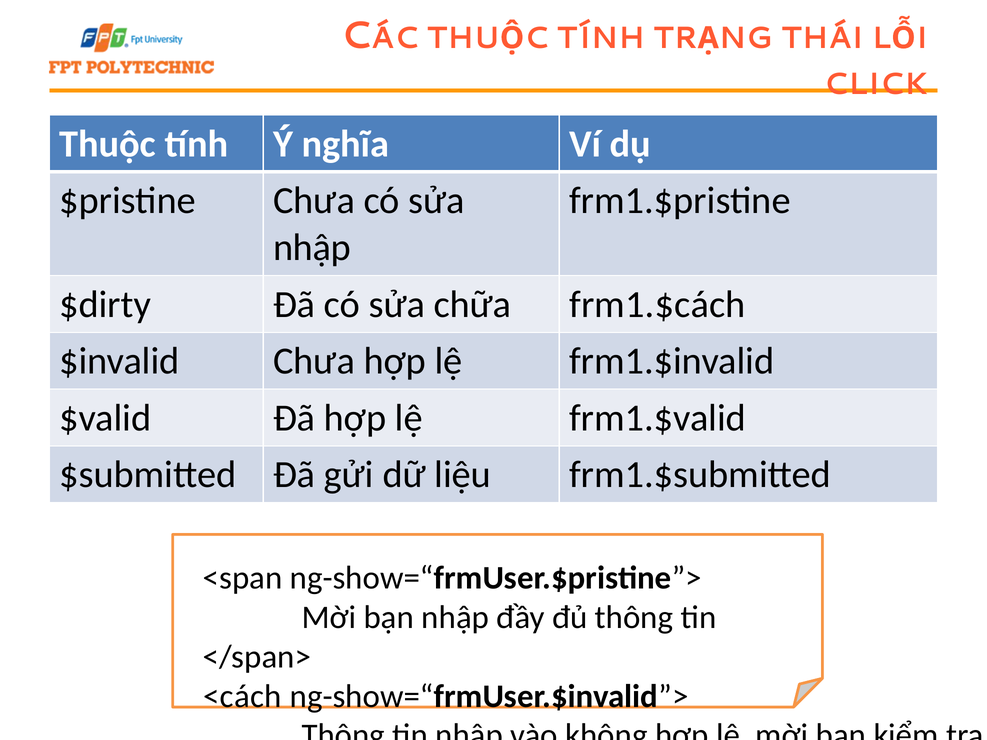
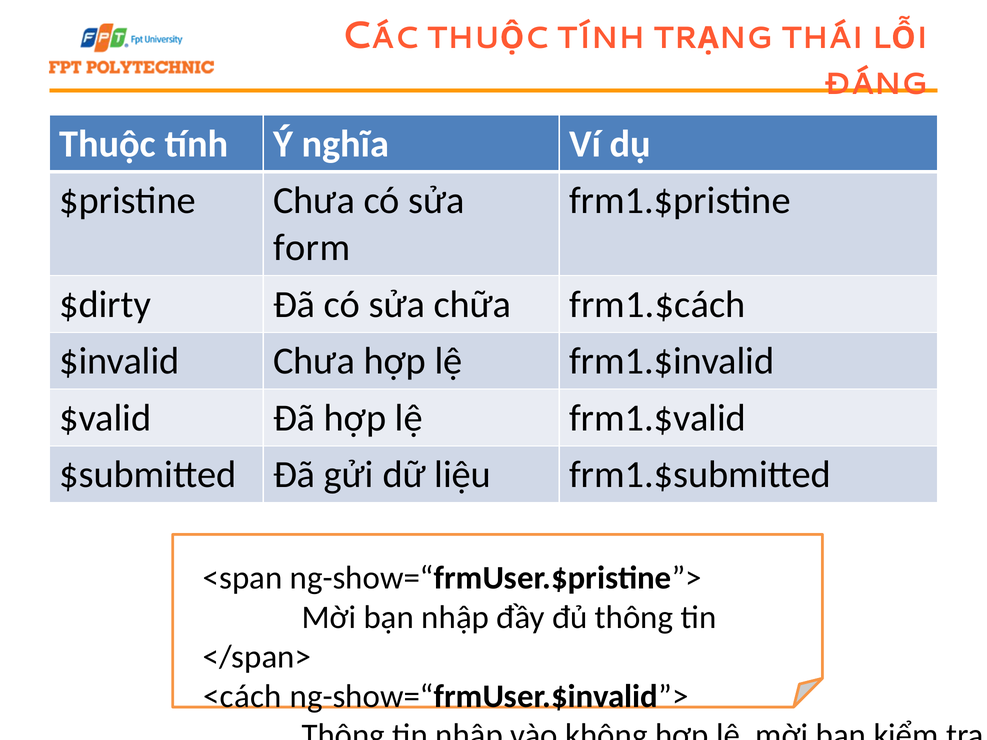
CLICK: CLICK -> ĐÁNG (876, 84)
nhập: nhập -> form (312, 248)
